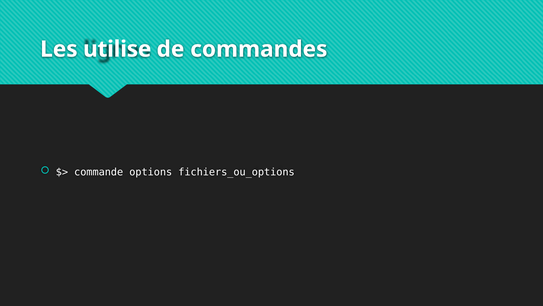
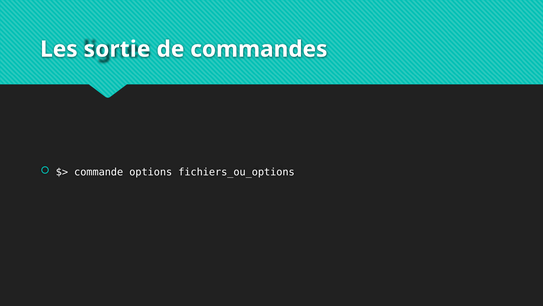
utilise: utilise -> sortie (117, 49)
